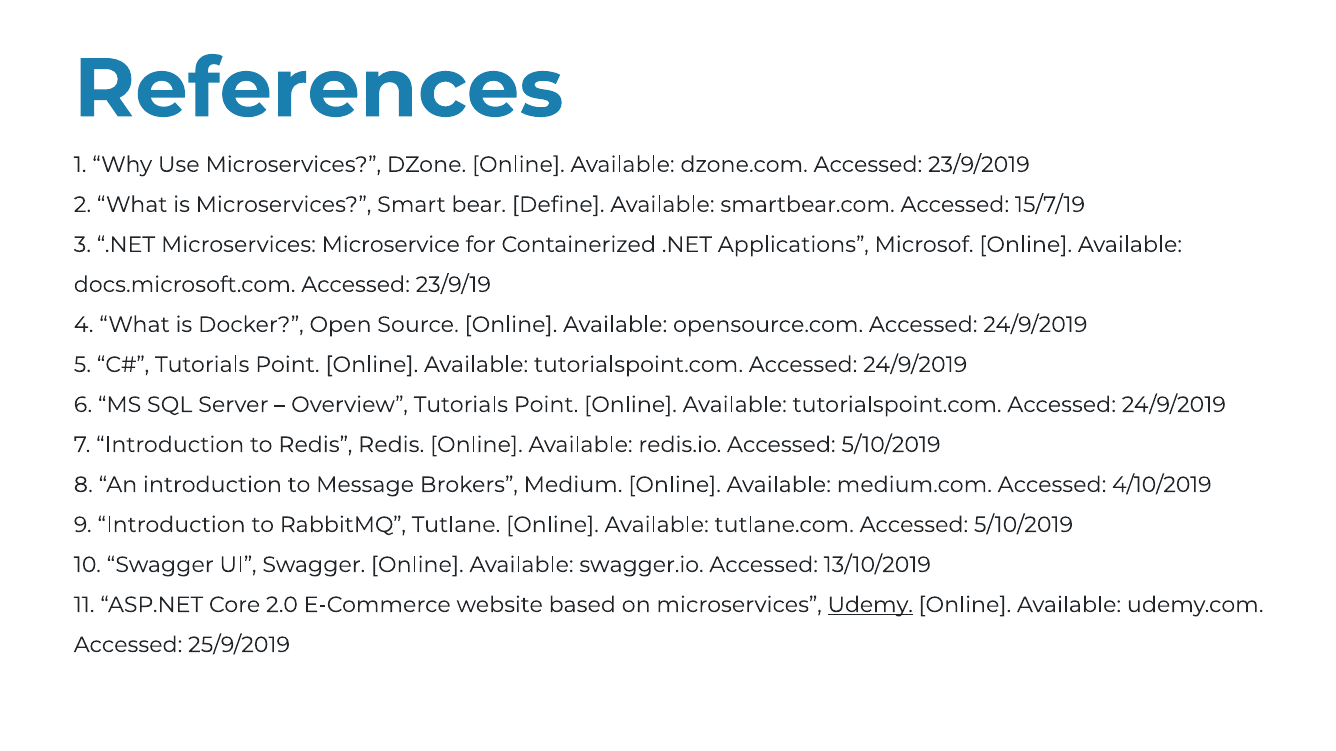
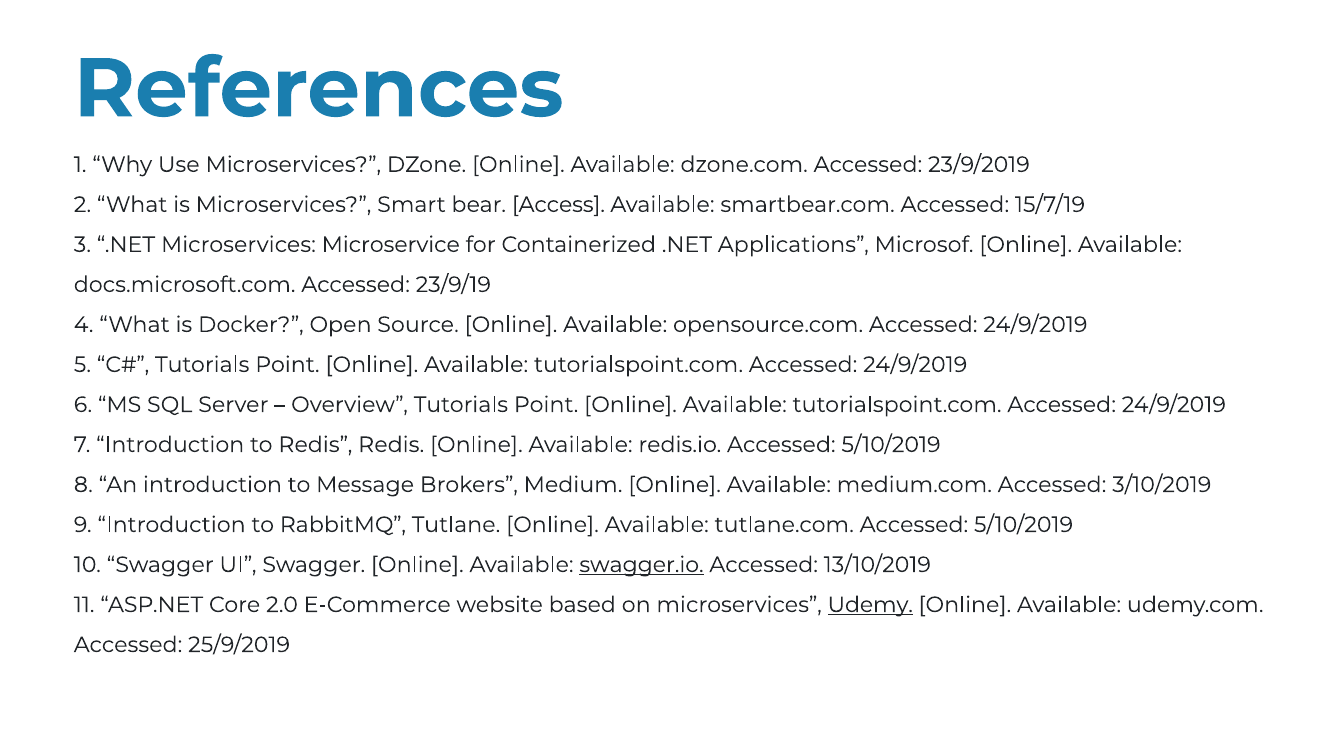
Define: Define -> Access (558, 205)
4/10/2019: 4/10/2019 -> 3/10/2019 (1162, 485)
swagger.io underline: none -> present (642, 565)
